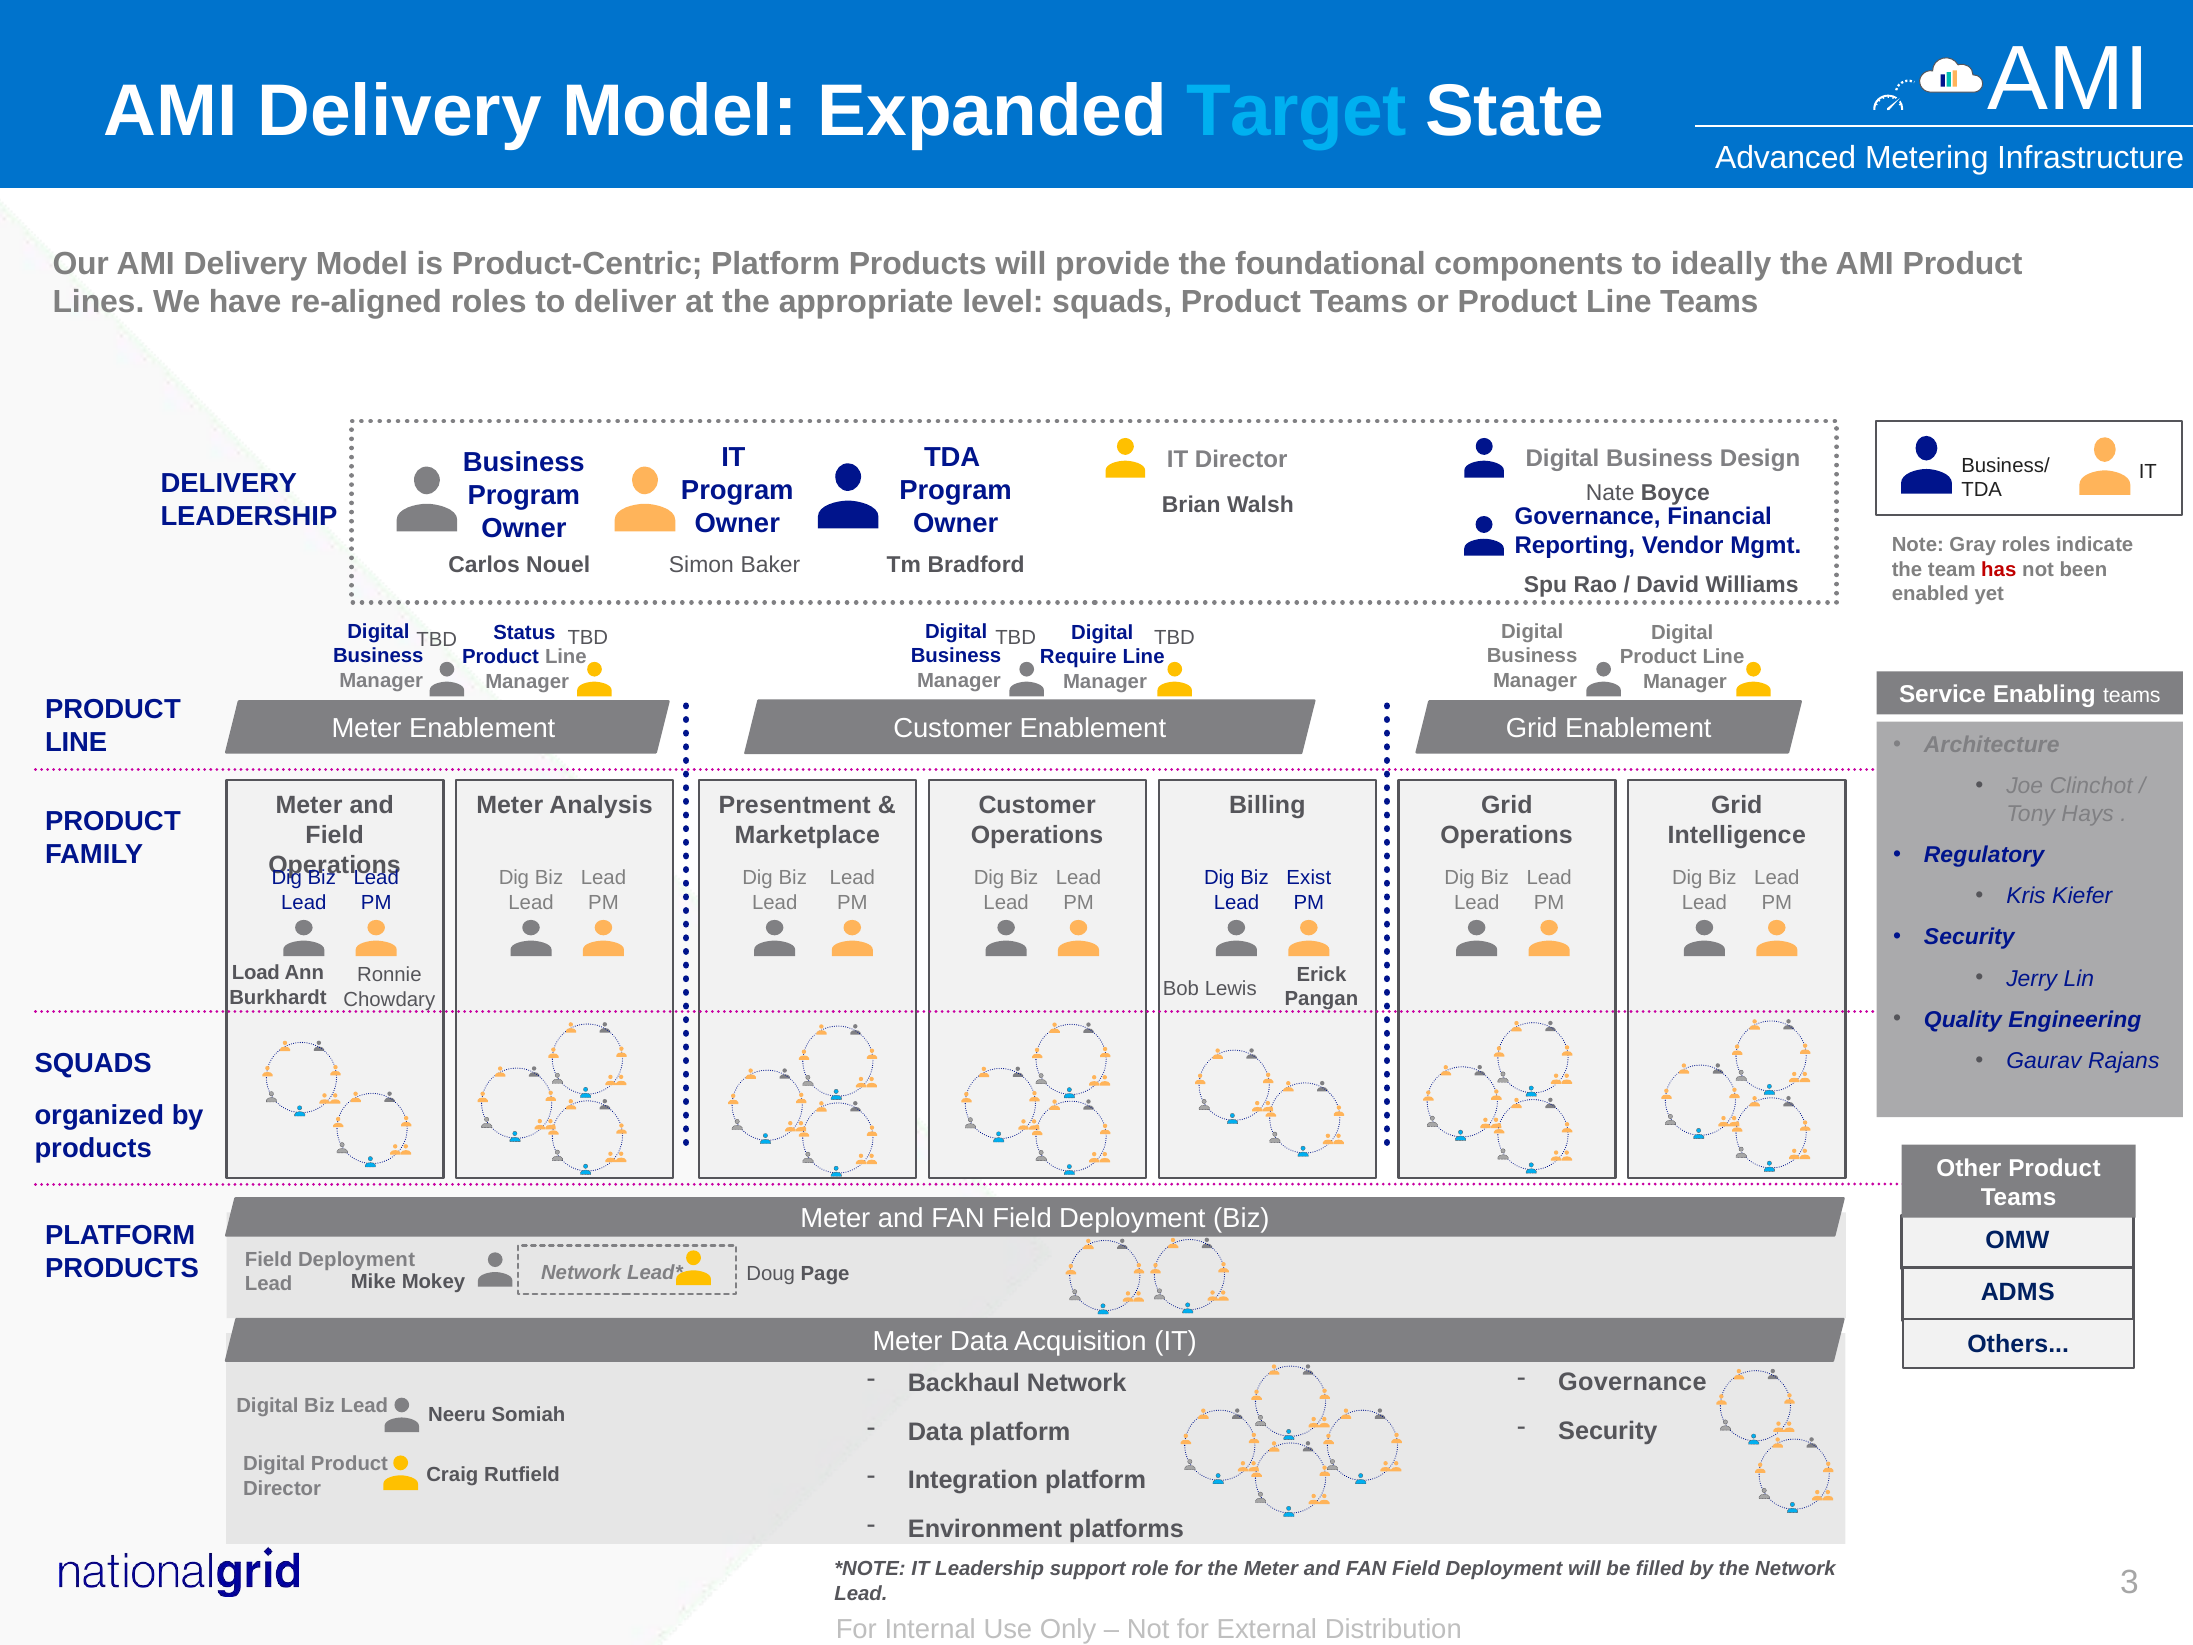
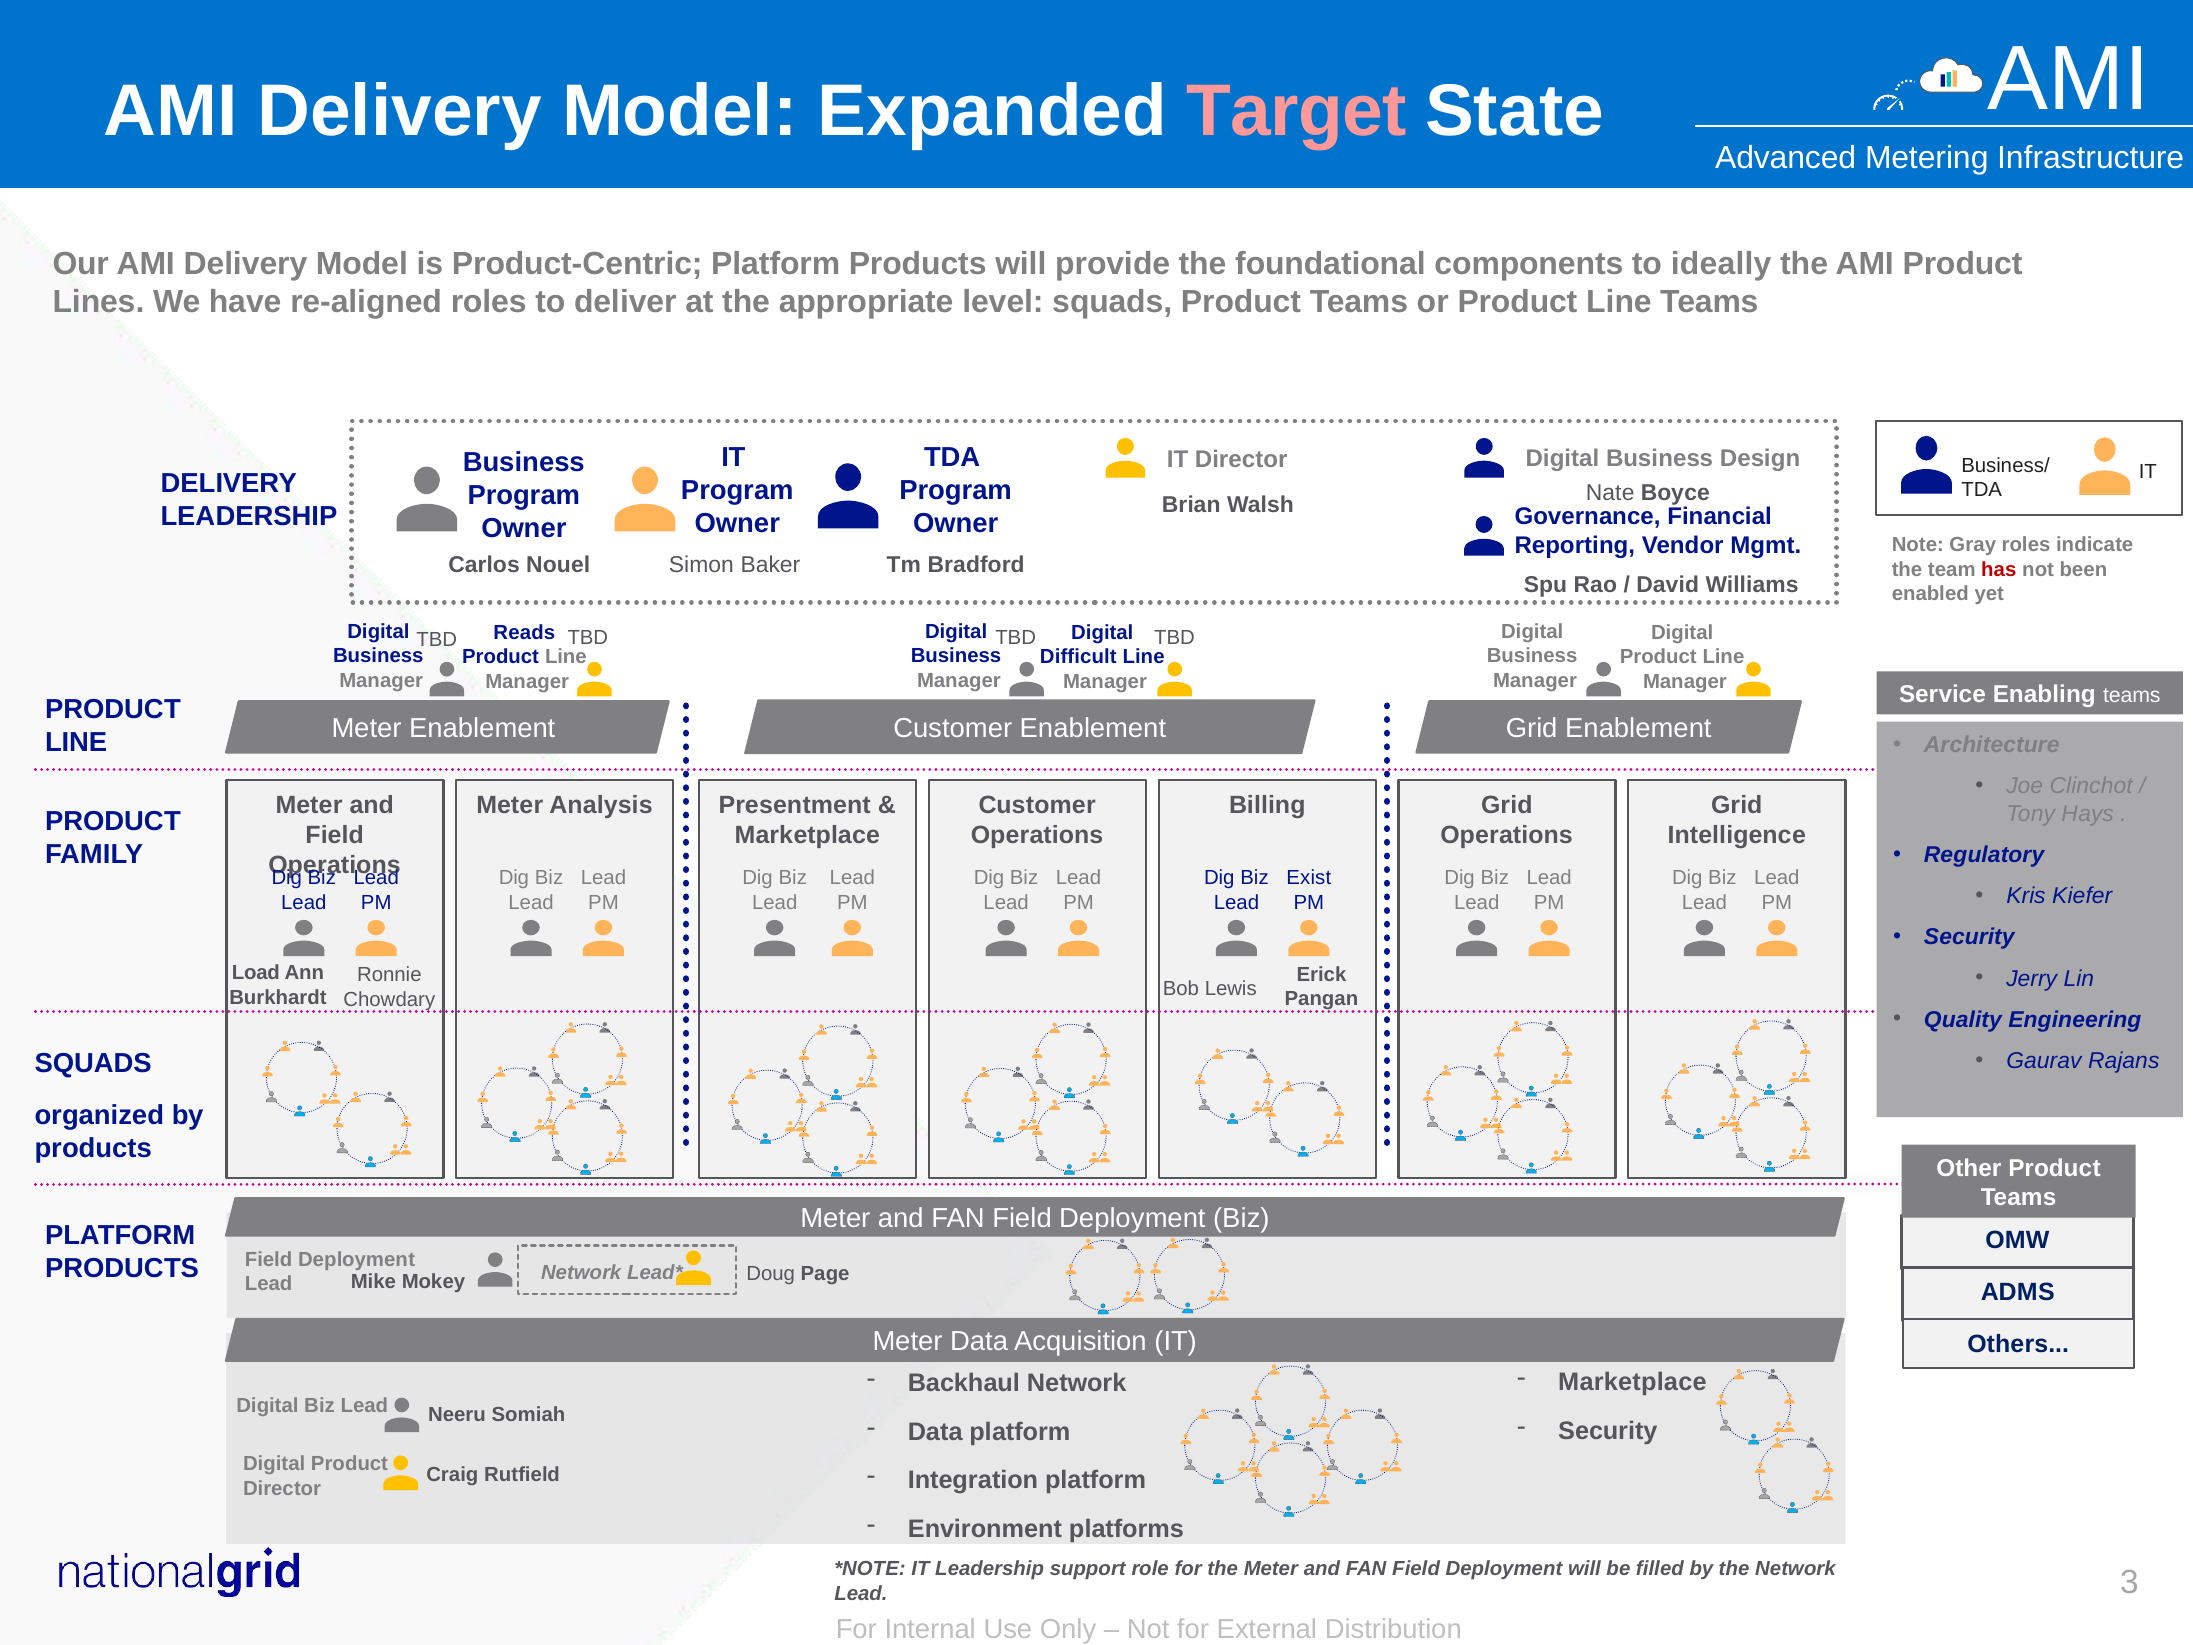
Target colour: light blue -> pink (1297, 111)
Status: Status -> Reads (524, 632)
Require: Require -> Difficult (1078, 657)
Governance: Governance -> Marketplace (1632, 1382)
